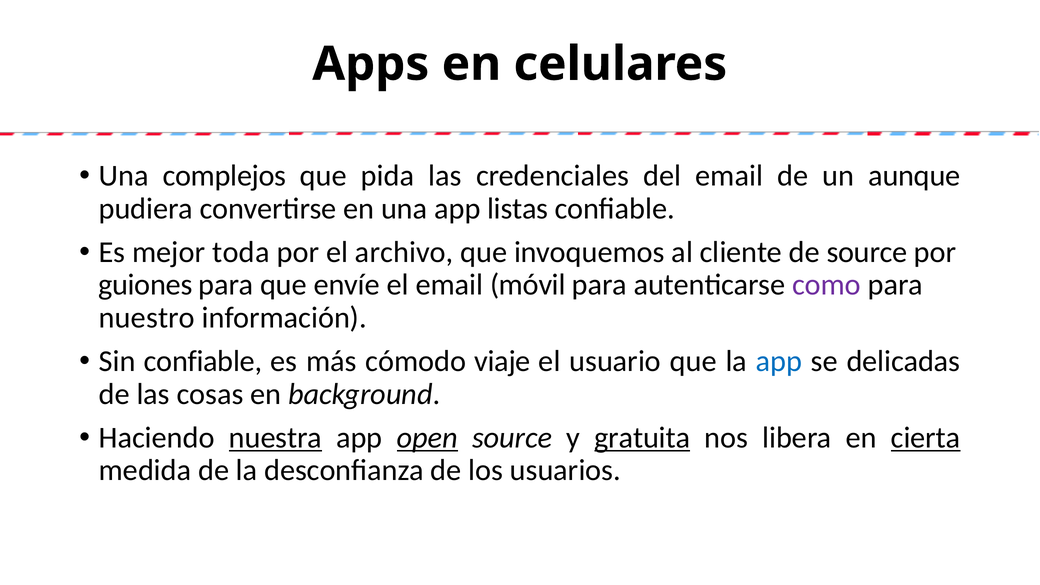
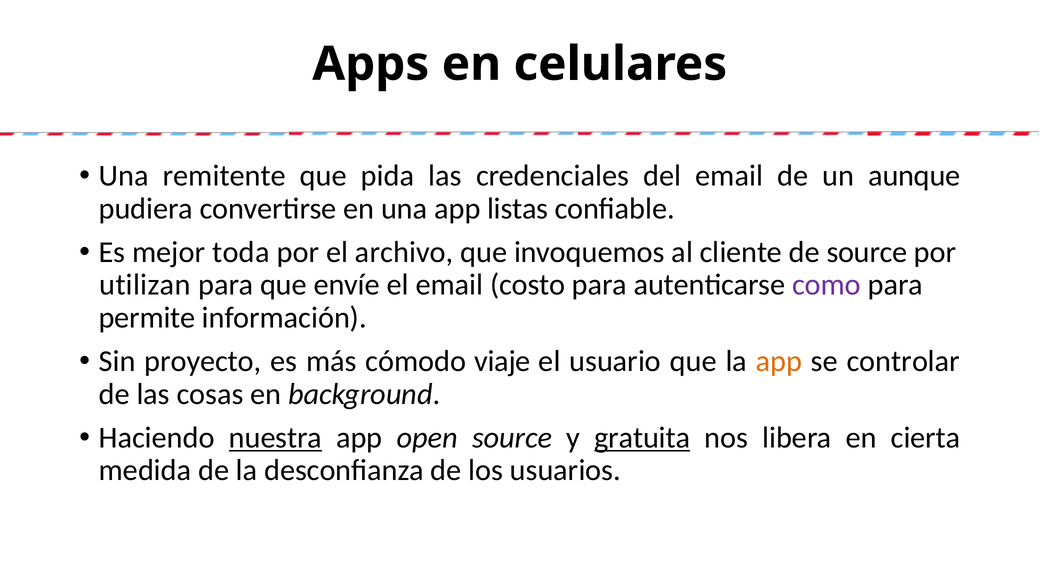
complejos: complejos -> remitente (224, 176)
guiones: guiones -> utilizan (145, 285)
móvil: móvil -> costo (528, 285)
nuestro: nuestro -> permite (147, 318)
Sin confiable: confiable -> proyecto (203, 361)
app colour: blue -> orange (779, 361)
delicadas: delicadas -> controlar (903, 361)
open underline: present -> none (427, 438)
cierta underline: present -> none (926, 438)
